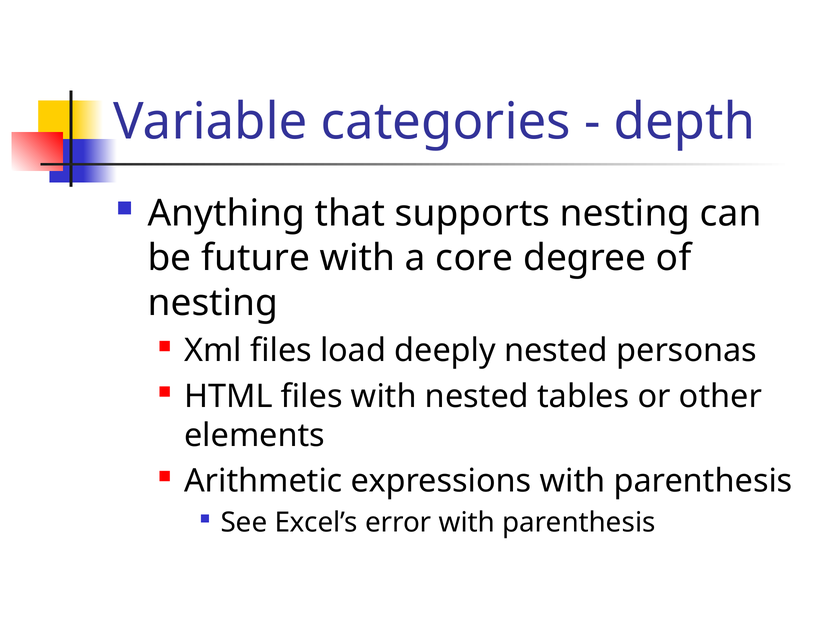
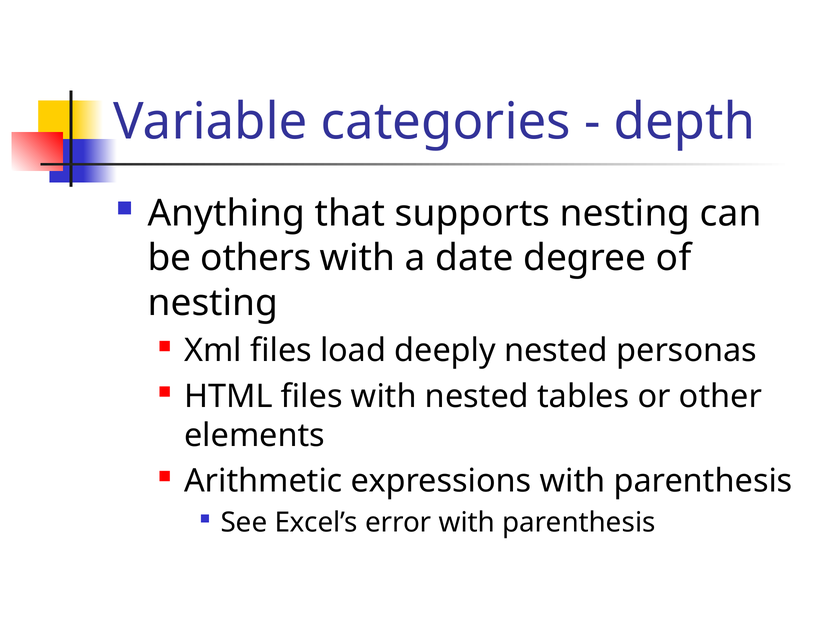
future: future -> others (256, 258)
core: core -> date (474, 258)
